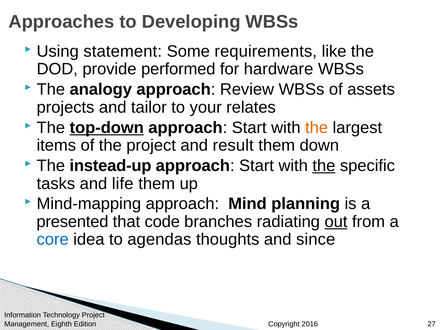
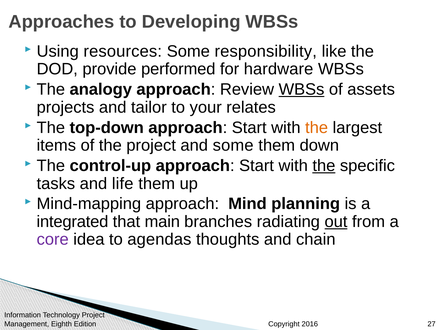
statement: statement -> resources (123, 51)
requirements: requirements -> responsibility (266, 51)
WBSs underline: none -> present (302, 89)
top-down underline: present -> none (107, 128)
and result: result -> some (233, 145)
instead-up: instead-up -> control-up (110, 166)
presented: presented -> integrated (72, 222)
code: code -> main (162, 222)
core colour: blue -> purple (53, 240)
since: since -> chain (316, 240)
